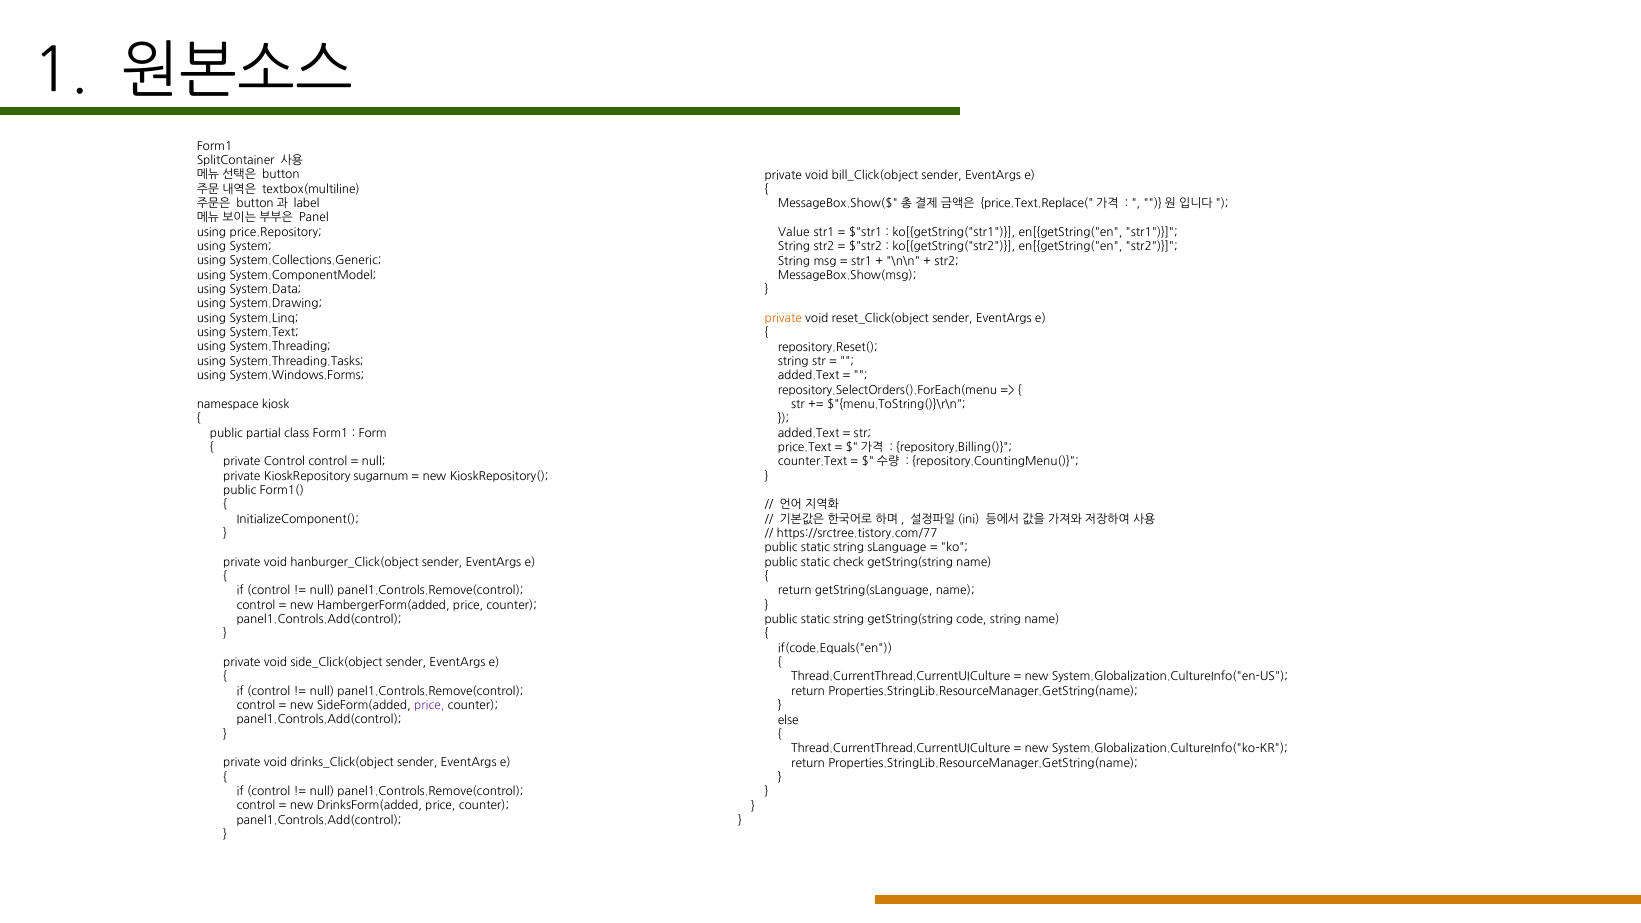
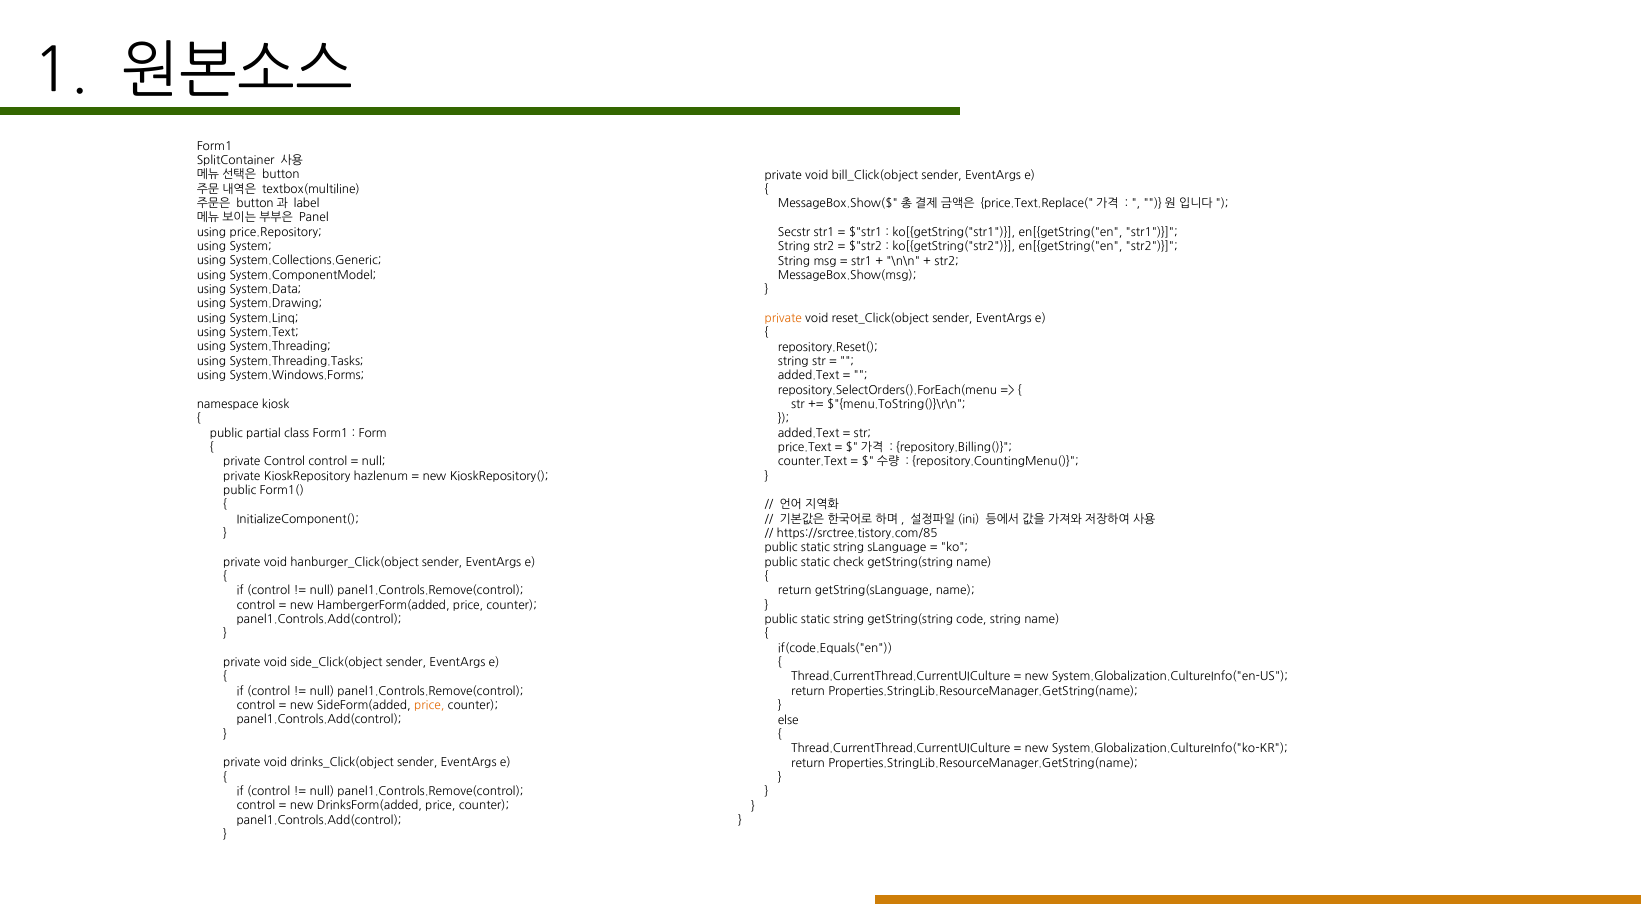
Value: Value -> Secstr (794, 232)
sugarnum: sugarnum -> hazlenum (381, 476)
https://srctree.tistory.com/77: https://srctree.tistory.com/77 -> https://srctree.tistory.com/85 (857, 534)
price colour: purple -> orange (429, 706)
